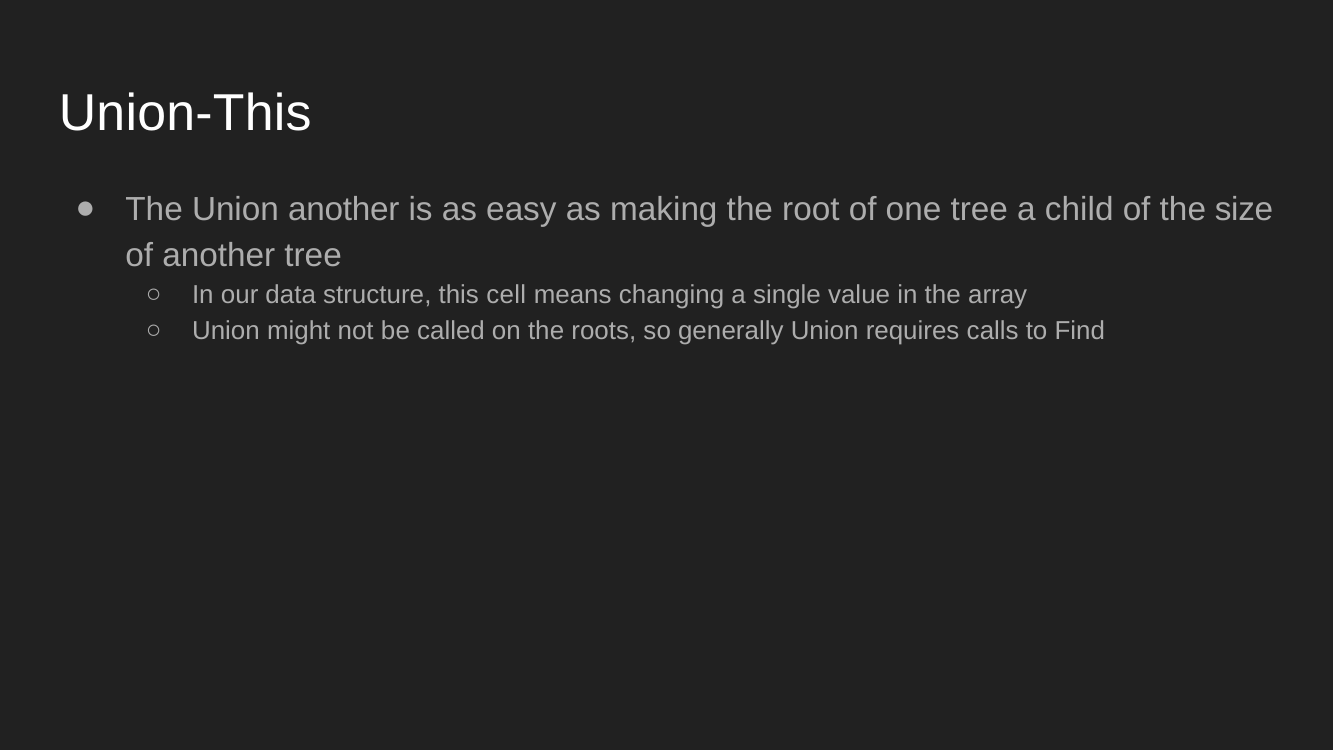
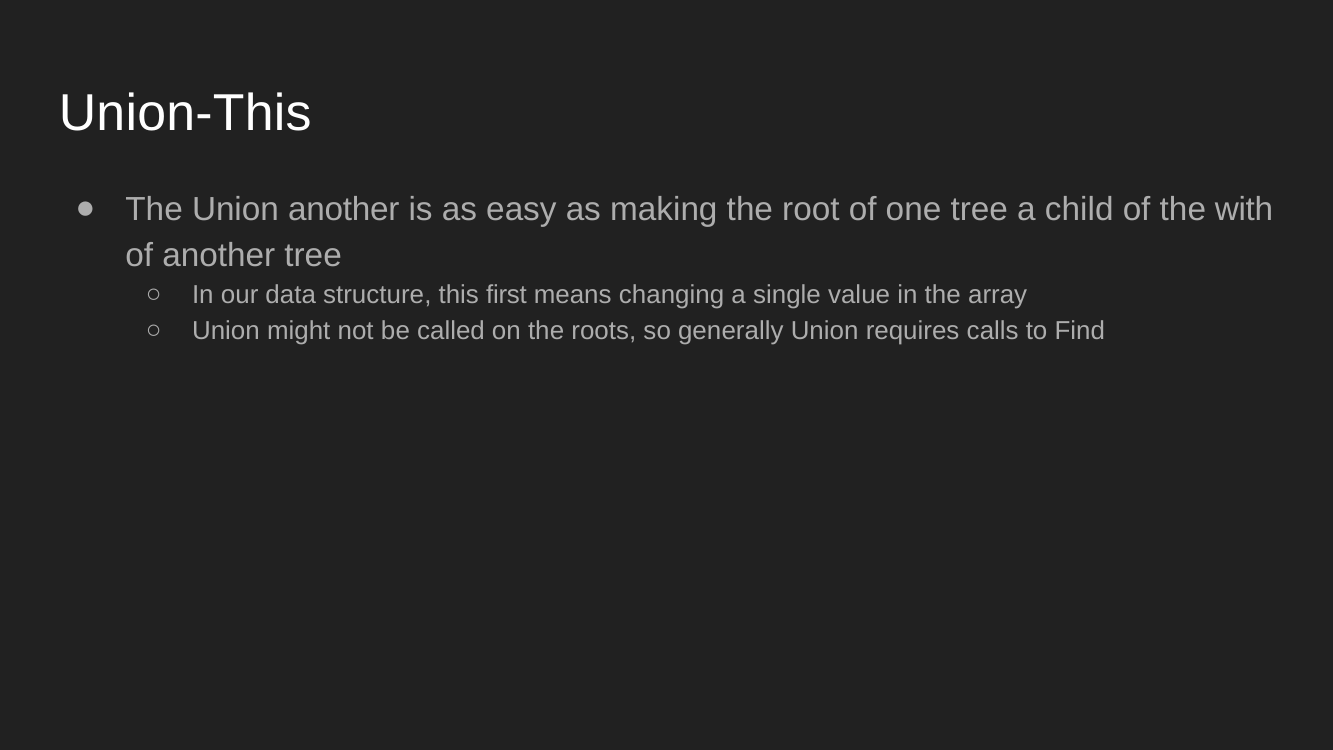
size: size -> with (1244, 210)
cell: cell -> first (506, 295)
